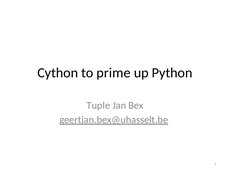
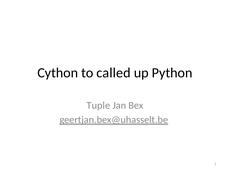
prime: prime -> called (113, 73)
